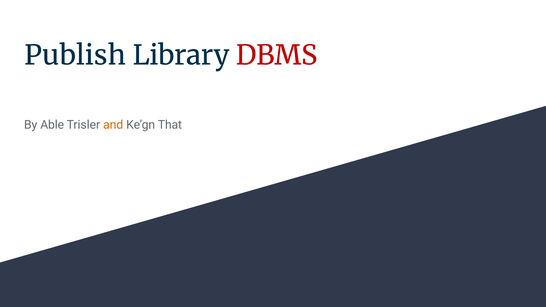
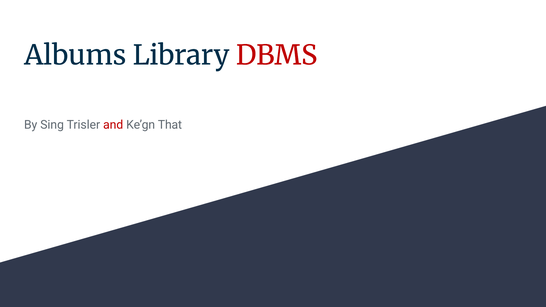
Publish: Publish -> Albums (75, 56)
Able: Able -> Sing (52, 125)
and colour: orange -> red (113, 125)
